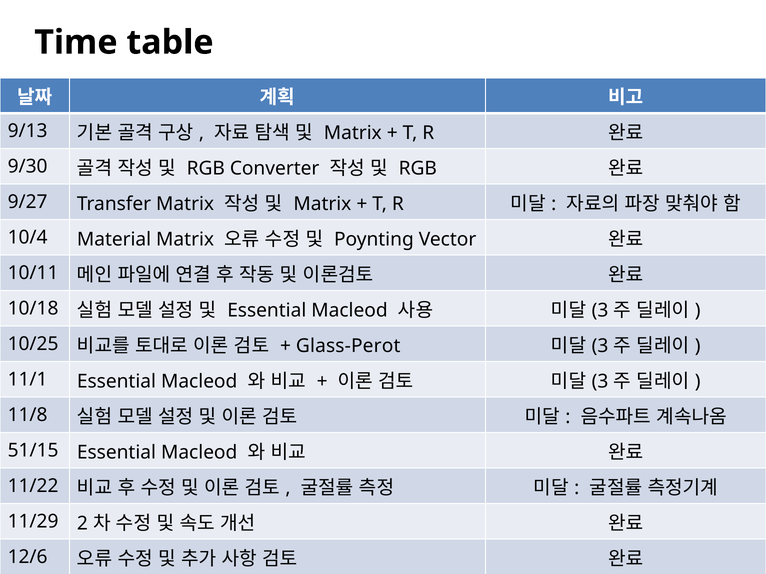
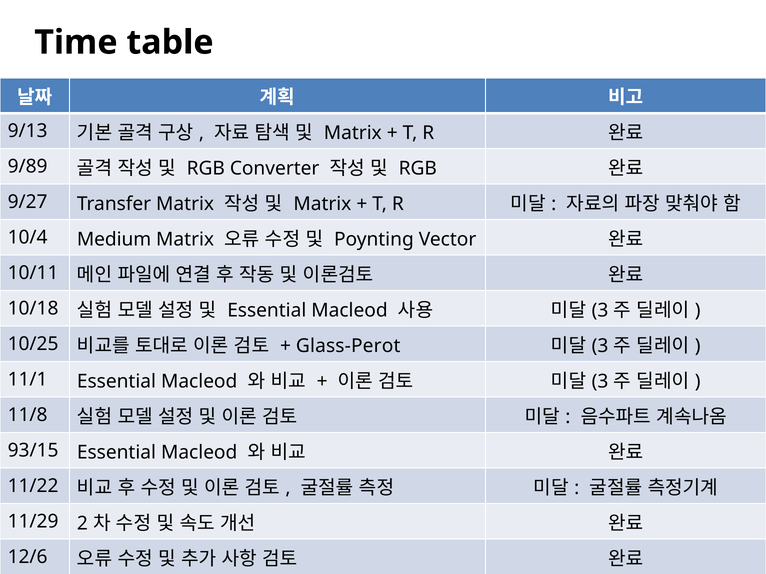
9/30: 9/30 -> 9/89 (28, 167)
Material: Material -> Medium (114, 240)
51/15: 51/15 -> 93/15 (33, 451)
